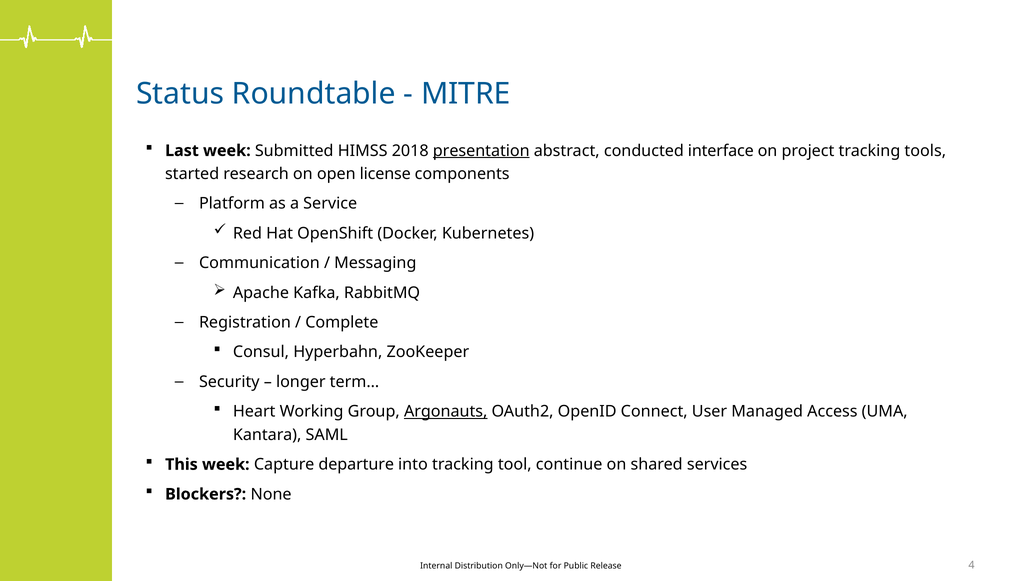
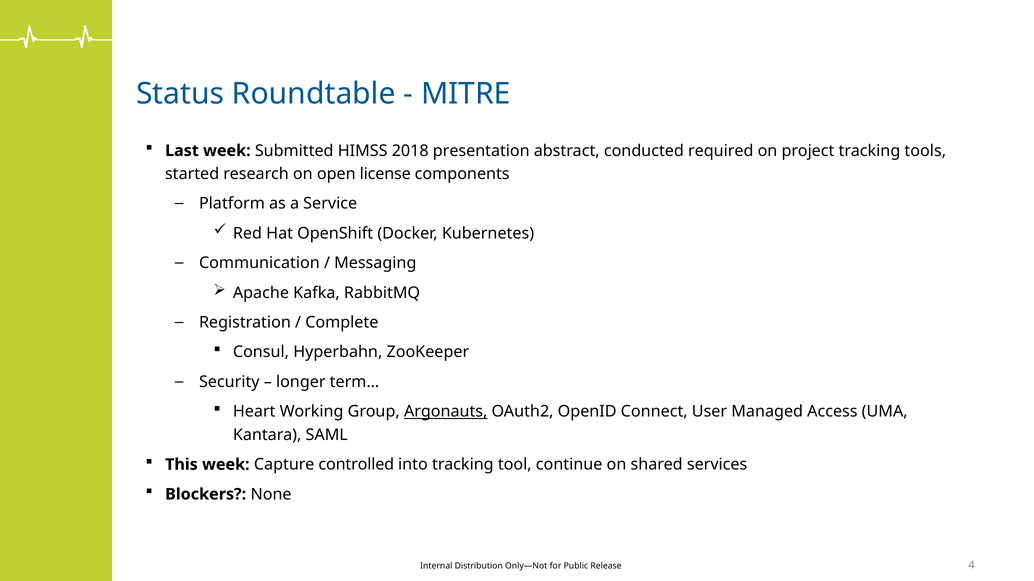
presentation underline: present -> none (481, 151)
interface: interface -> required (721, 151)
departure: departure -> controlled (356, 465)
